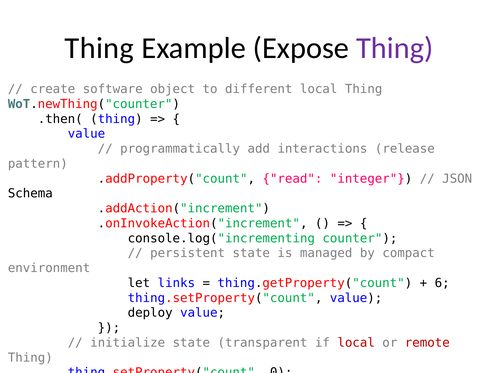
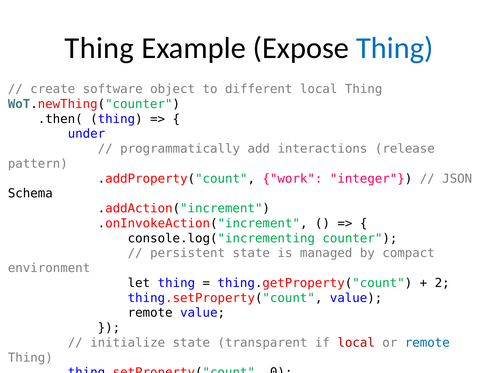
Thing colour: purple -> blue (395, 48)
value: value -> under (86, 134)
read: read -> work (292, 179)
let links: links -> thing (176, 283)
6: 6 -> 2 (442, 283)
deploy: deploy -> remote (150, 313)
remote colour: red -> blue (427, 343)
